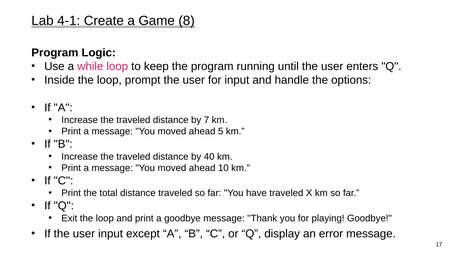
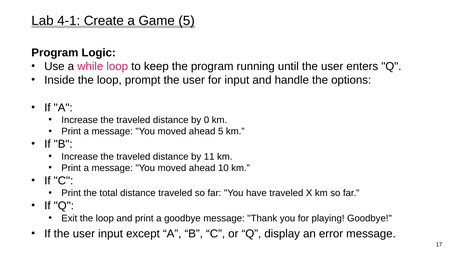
Game 8: 8 -> 5 (187, 21)
7: 7 -> 0 (207, 120)
40: 40 -> 11 (209, 157)
